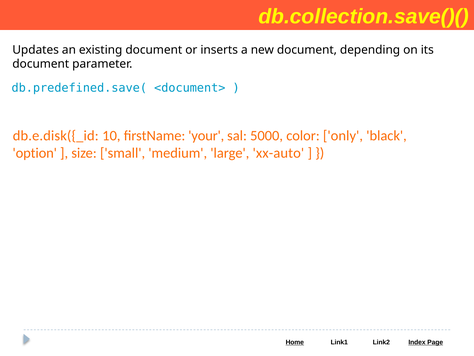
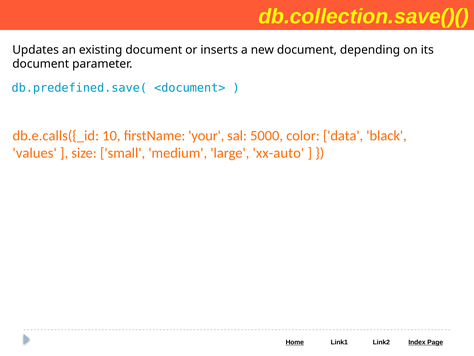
db.e.disk({_id: db.e.disk({_id -> db.e.calls({_id (56, 135)
only: only -> data (343, 135)
option: option -> values (35, 153)
